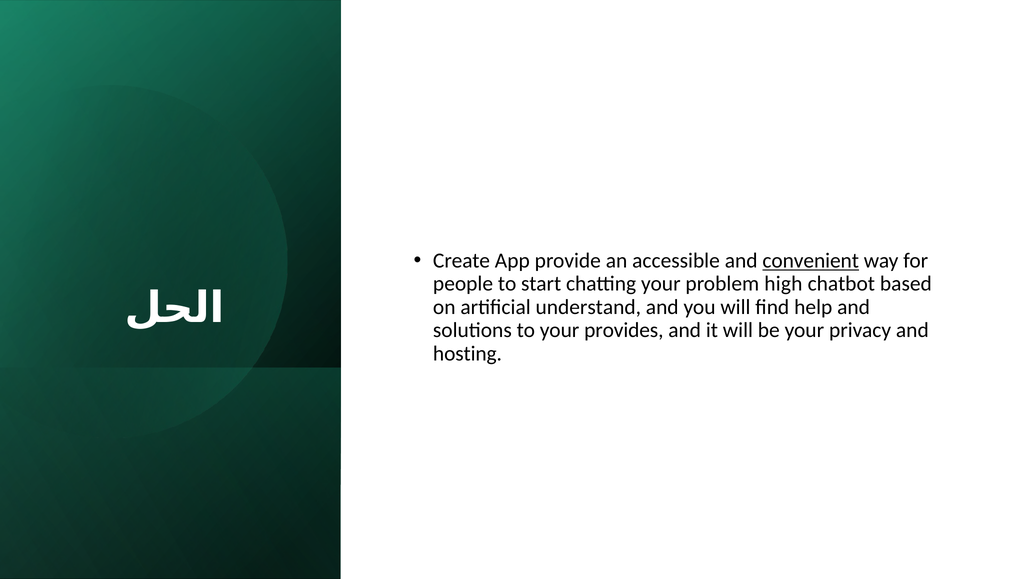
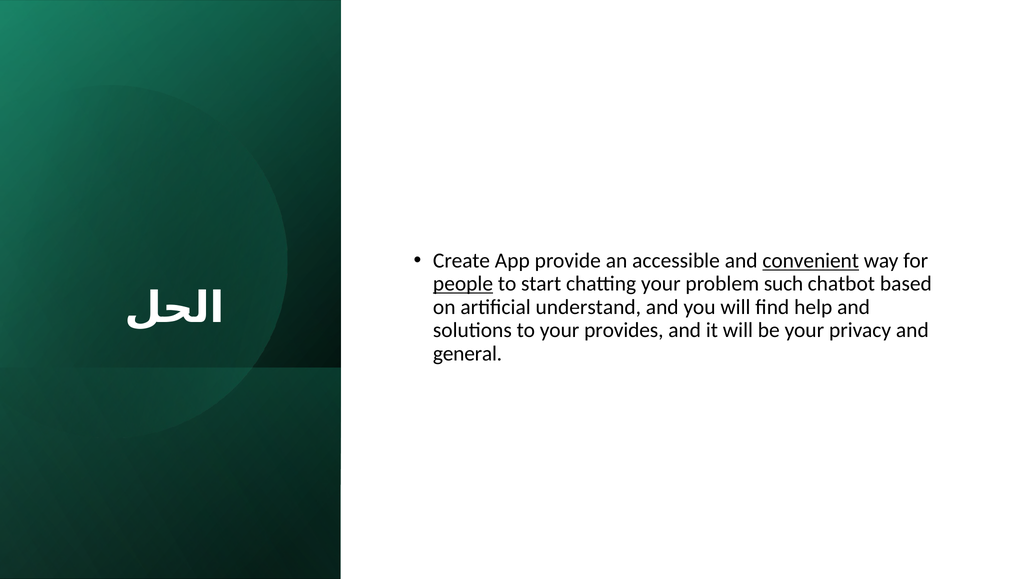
people underline: none -> present (463, 284)
high: high -> such (784, 284)
hosting: hosting -> general (468, 353)
